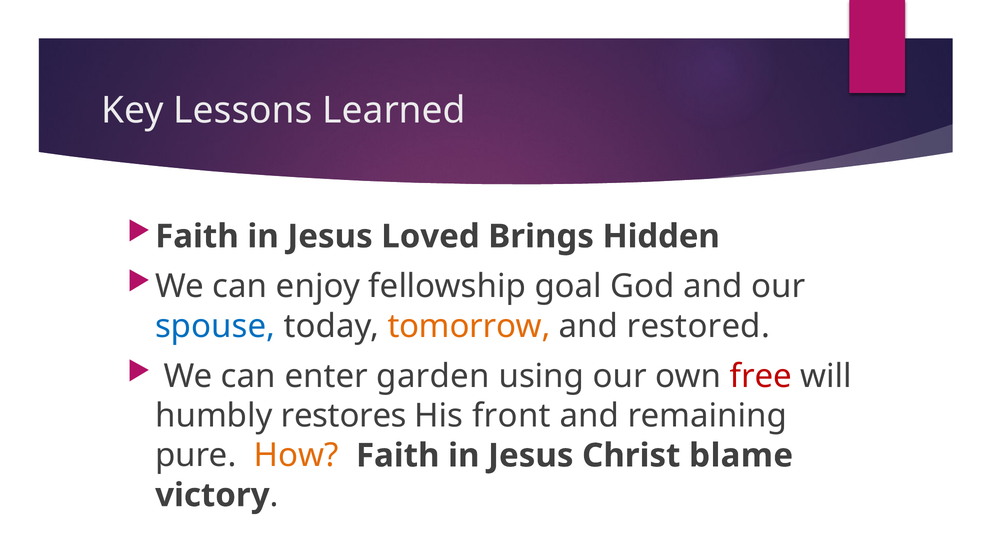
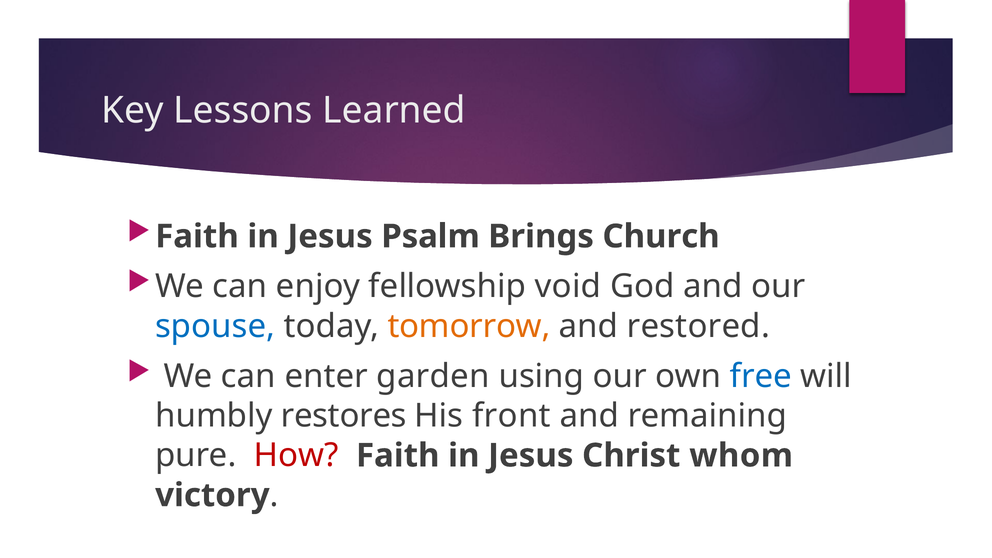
Loved: Loved -> Psalm (431, 236)
Hidden: Hidden -> Church (661, 236)
goal: goal -> void (568, 286)
free colour: red -> blue (761, 376)
How colour: orange -> red (296, 456)
blame: blame -> whom (741, 456)
